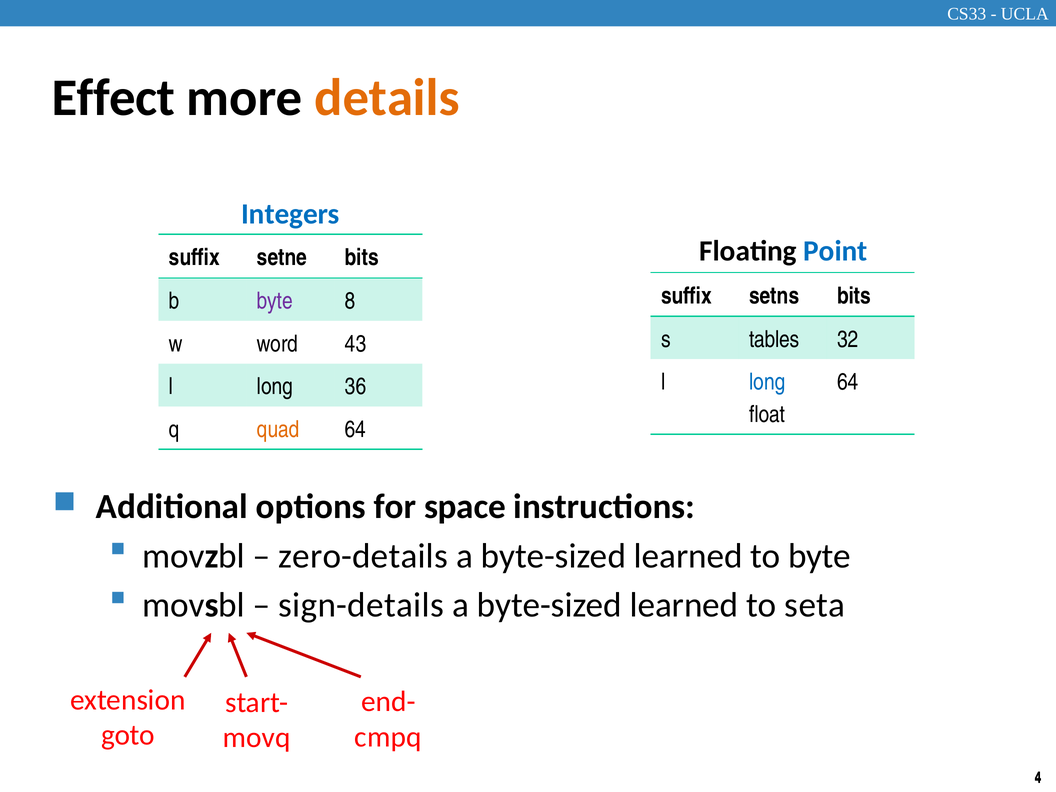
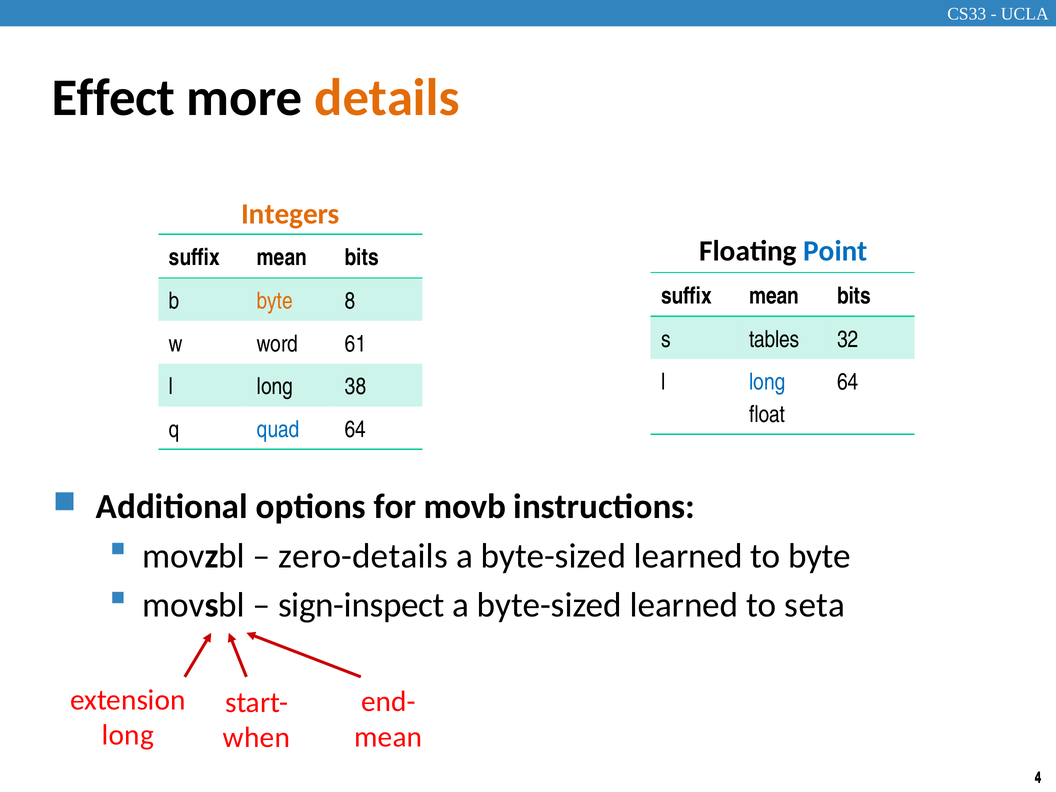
Integers colour: blue -> orange (290, 214)
setne: setne -> mean (282, 258)
setns: setns -> mean (774, 296)
byte colour: purple -> orange (275, 301)
43: 43 -> 61 (356, 344)
36: 36 -> 38 (356, 387)
quad colour: orange -> blue (278, 430)
space: space -> movb (465, 507)
sign-details: sign-details -> sign-inspect (361, 605)
goto: goto -> long (128, 735)
cmpq: cmpq -> mean (388, 737)
movq: movq -> when (257, 738)
